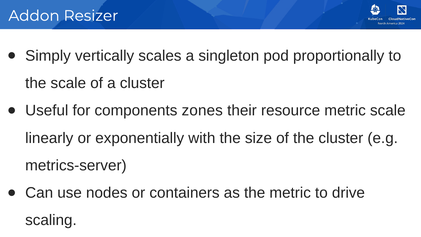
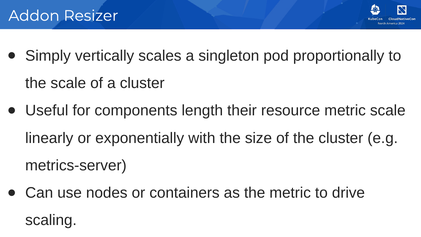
zones: zones -> length (202, 110)
